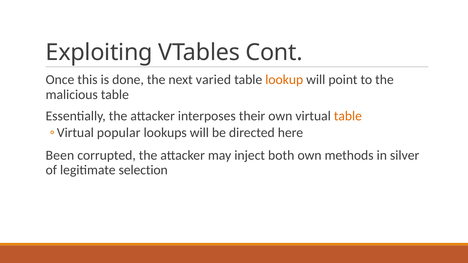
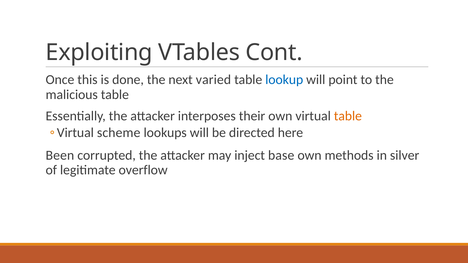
lookup colour: orange -> blue (284, 80)
popular: popular -> scheme (119, 133)
both: both -> base (281, 155)
selection: selection -> overflow (143, 170)
